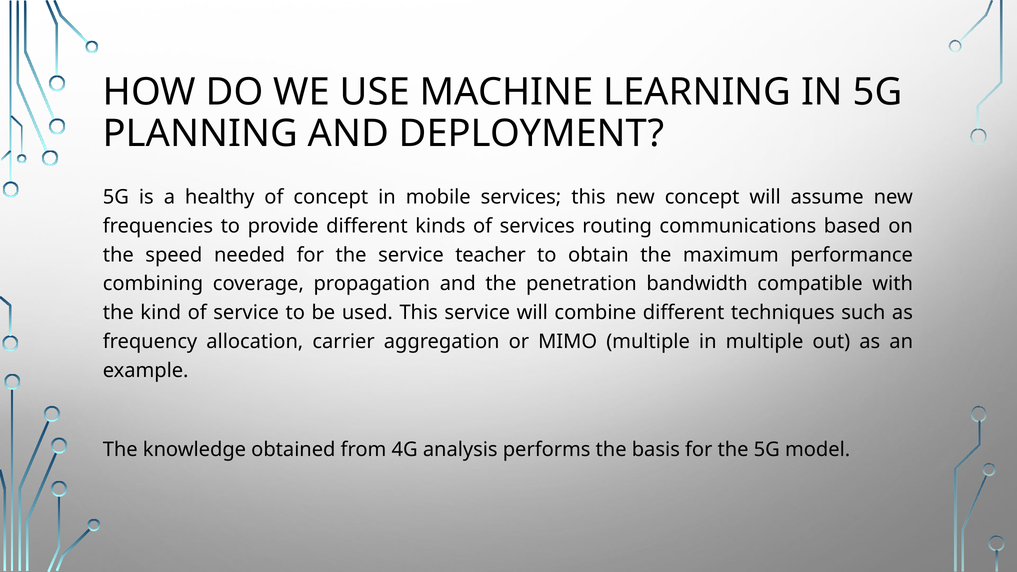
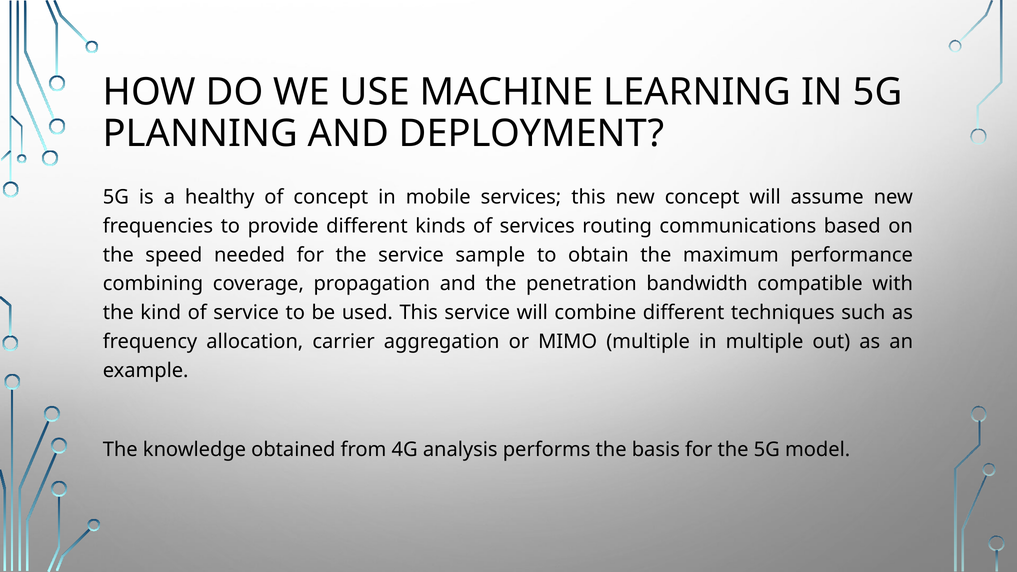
teacher: teacher -> sample (490, 255)
